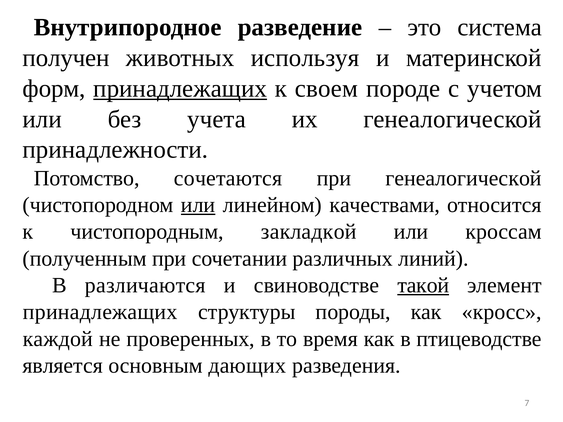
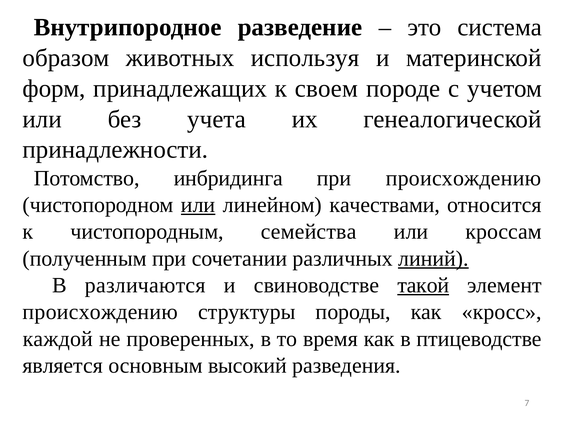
получен: получен -> образом (66, 58)
принадлежащих underline: present -> none (180, 89)
сочетаются: сочетаются -> инбридинга (228, 178)
при генеалогической: генеалогической -> происхождению (463, 178)
закладкой: закладкой -> семейства (309, 232)
линий underline: none -> present (433, 259)
принадлежащих: принадлежащих -> происхождению (100, 312)
дающих: дающих -> высокий (247, 366)
